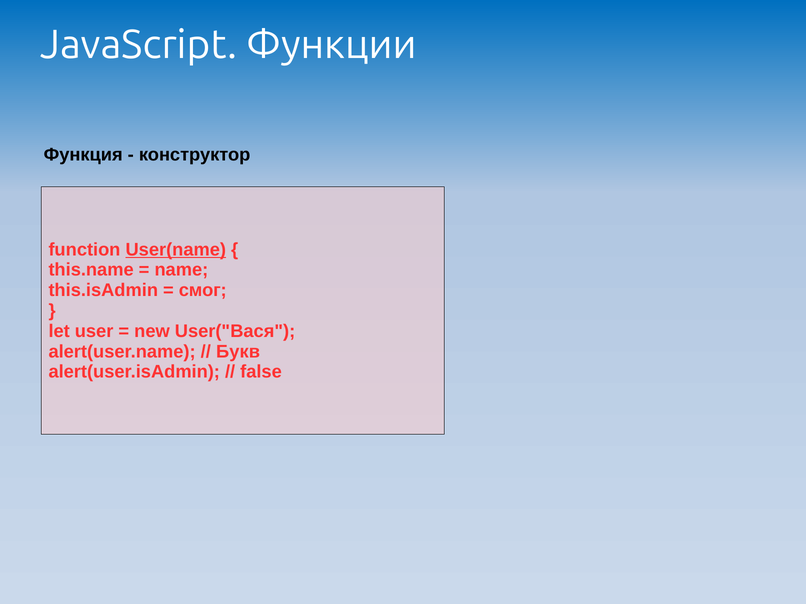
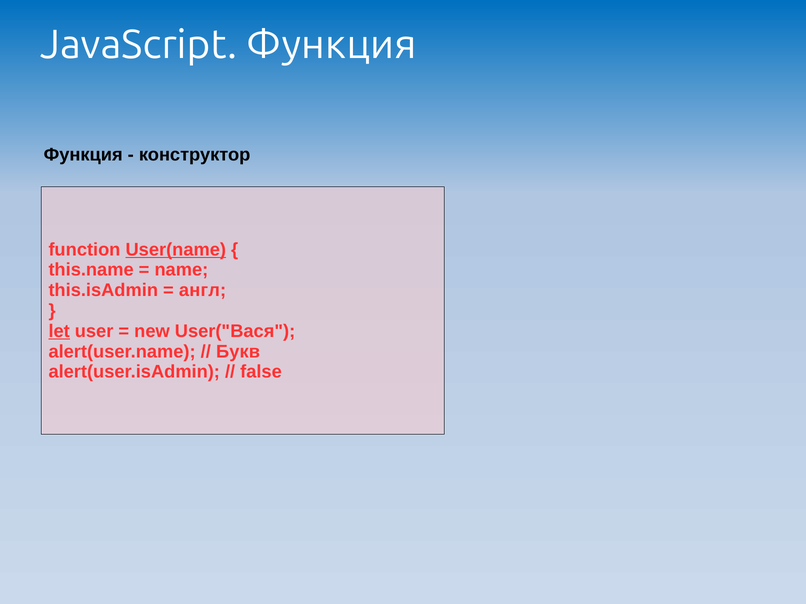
JavaScript Функции: Функции -> Функция (331, 45)
смог: смог -> англ (203, 291)
let underline: none -> present (59, 331)
